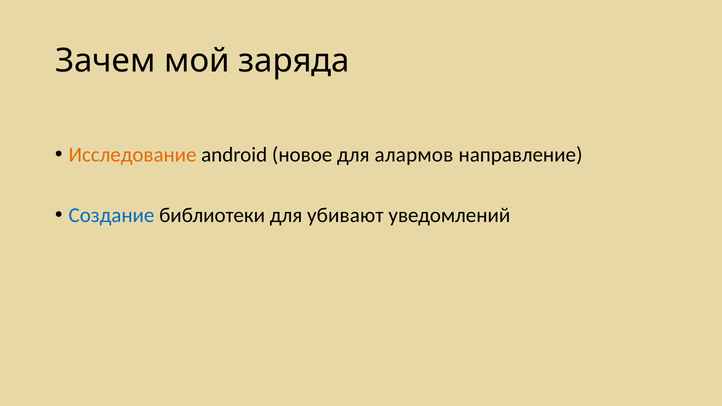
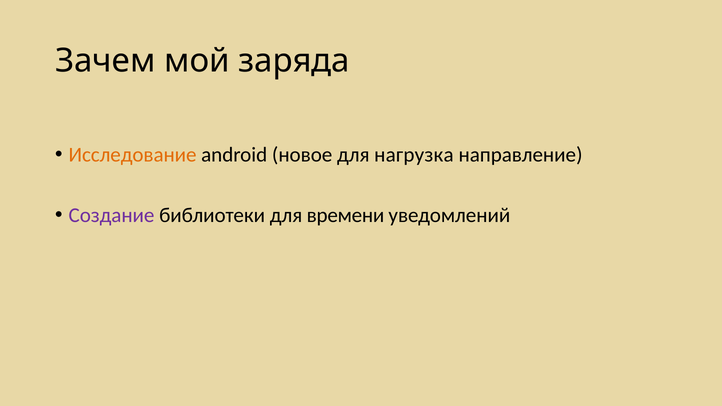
алармов: алармов -> нагрузка (414, 155)
Создание colour: blue -> purple (111, 215)
убивают: убивают -> времени (346, 215)
